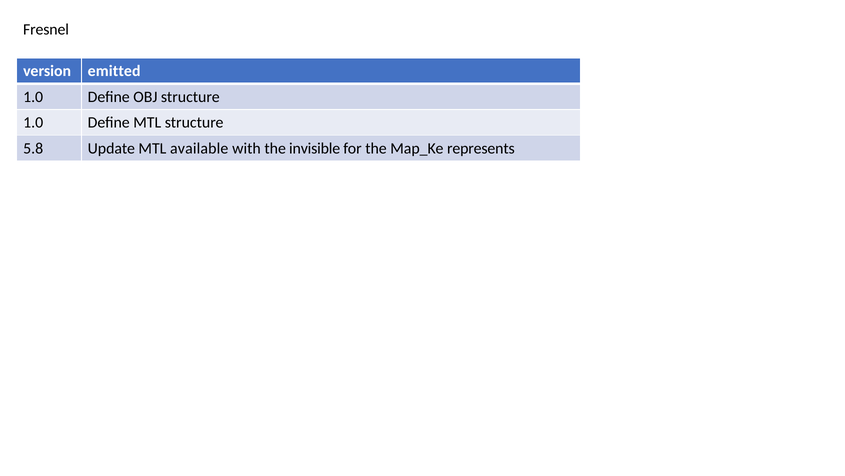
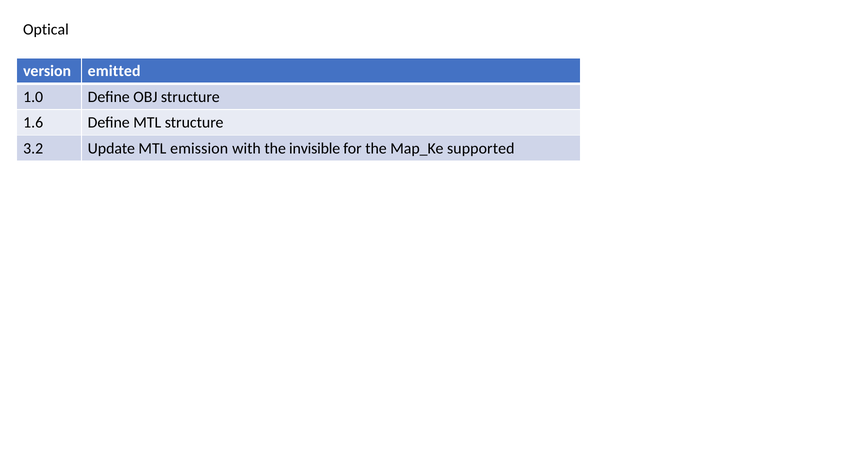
Fresnel: Fresnel -> Optical (46, 29)
1.0: 1.0 -> 1.6 (33, 122)
5.8: 5.8 -> 3.2 (33, 148)
available: available -> emission (199, 148)
represents: represents -> supported (481, 148)
